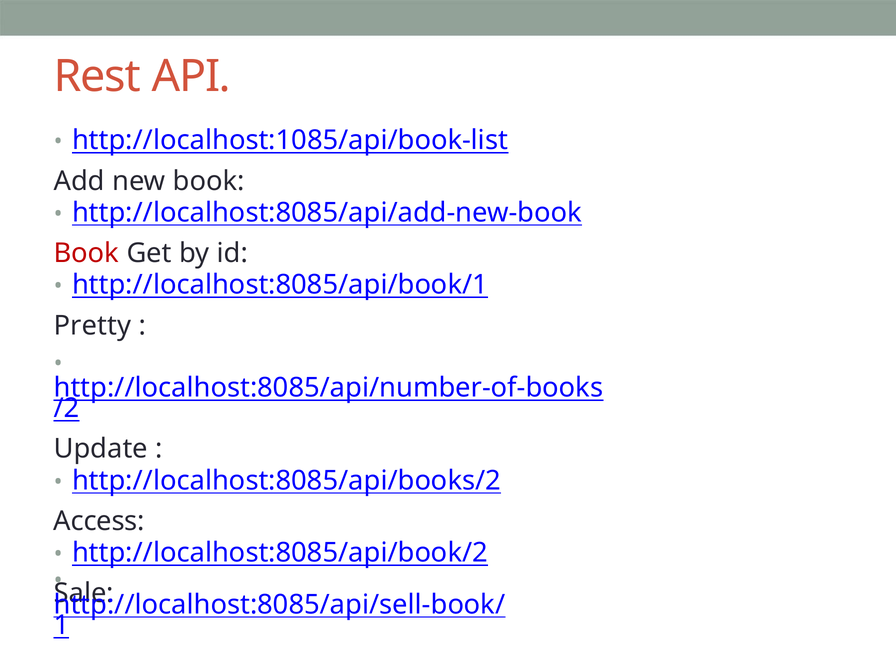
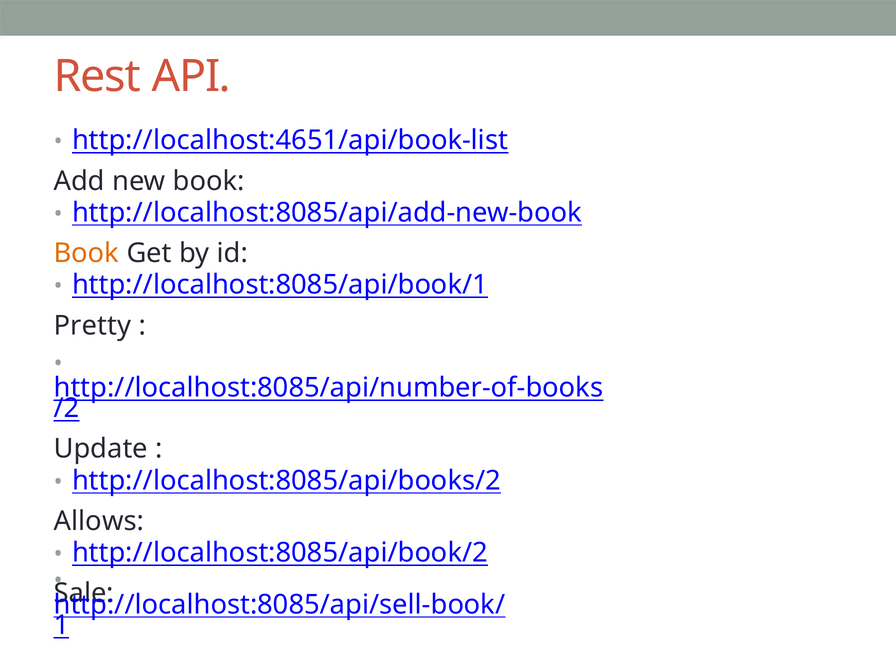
http://localhost:1085/api/book-list: http://localhost:1085/api/book-list -> http://localhost:4651/api/book-list (290, 140)
Book colour: red -> orange (86, 253)
Access: Access -> Allows (99, 521)
